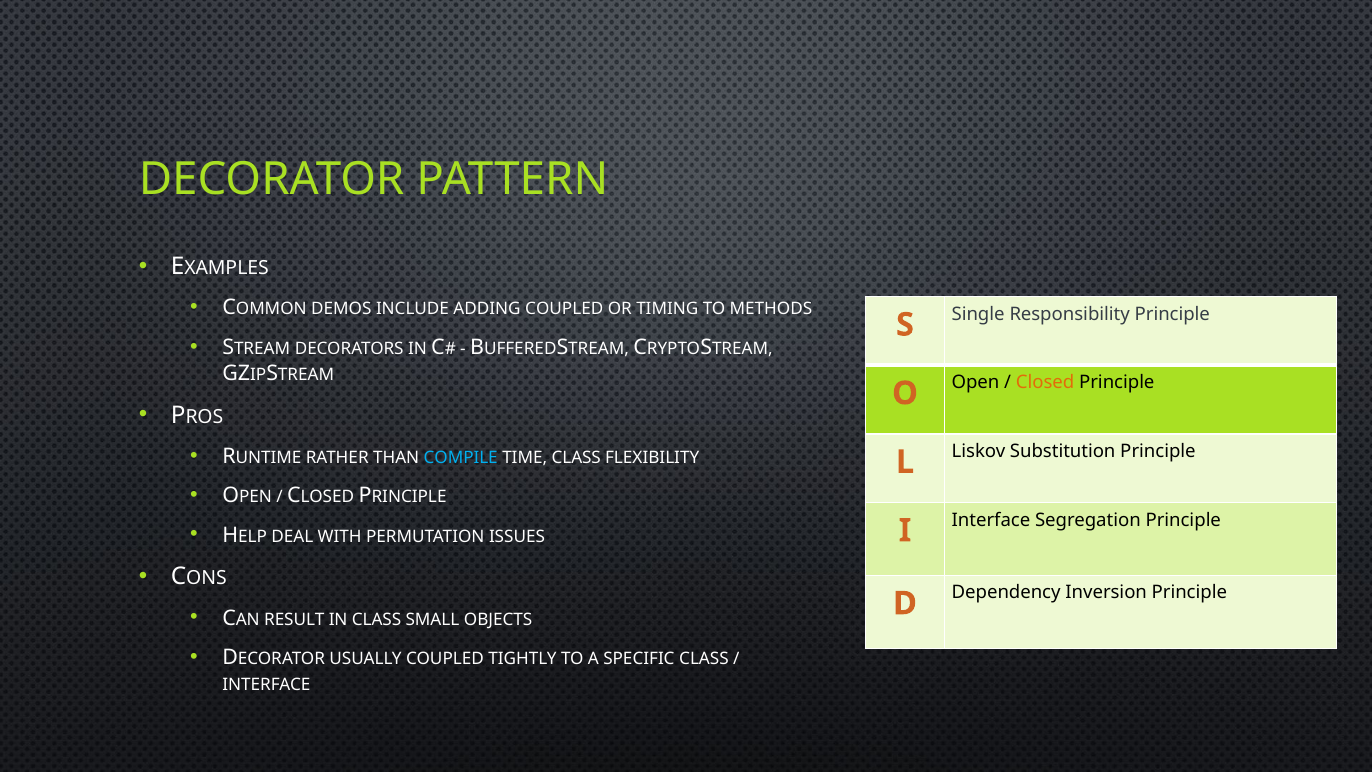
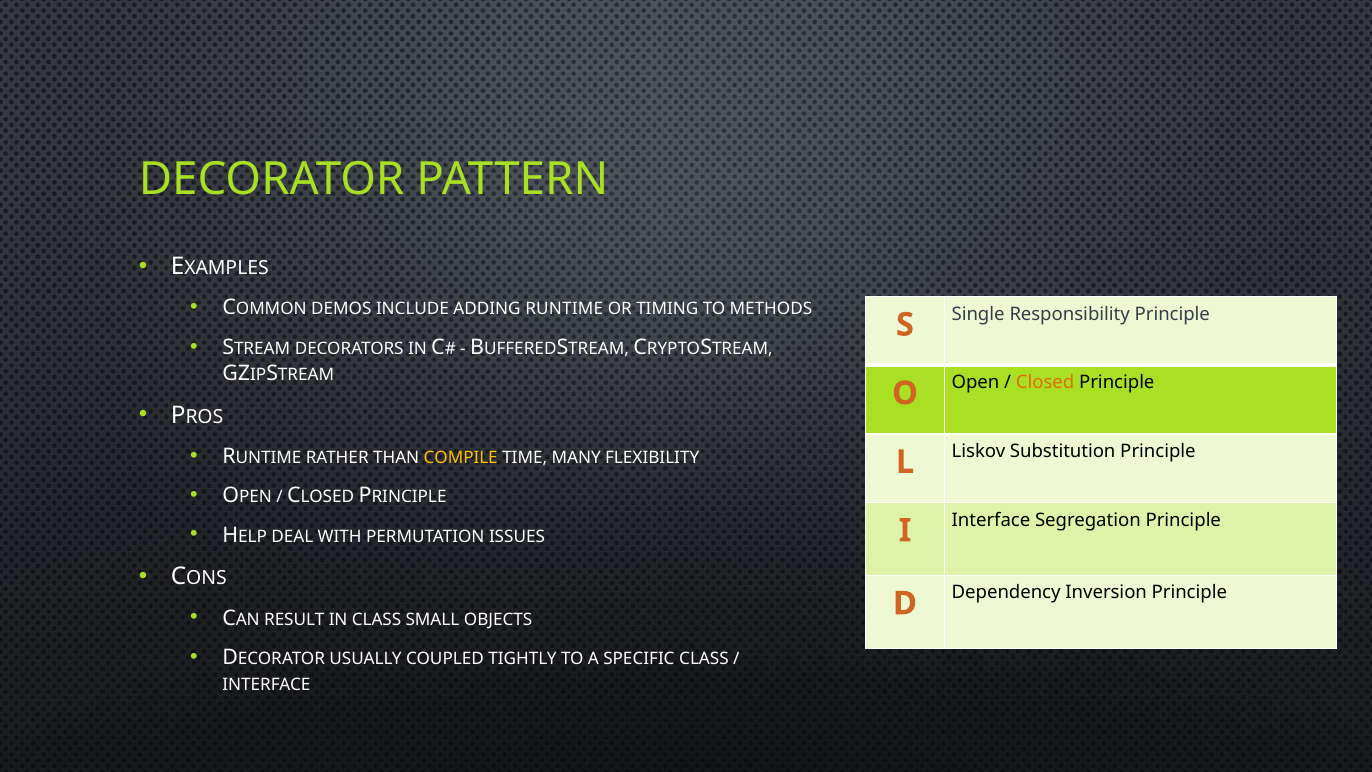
ADDING COUPLED: COUPLED -> RUNTIME (564, 309)
COMPILE colour: light blue -> yellow (461, 457)
TIME CLASS: CLASS -> MANY (576, 457)
